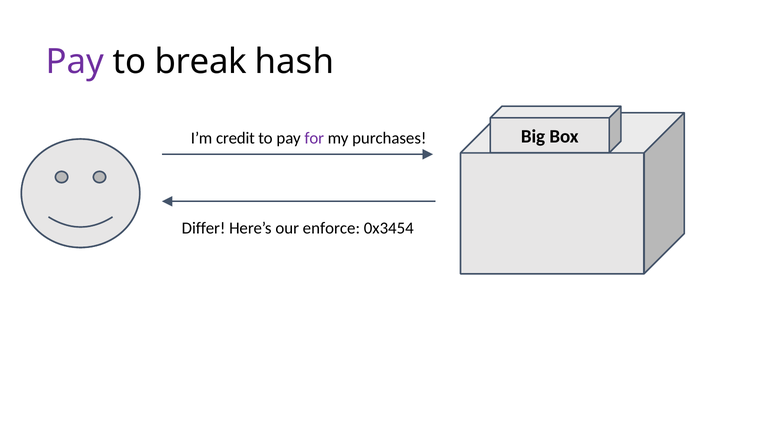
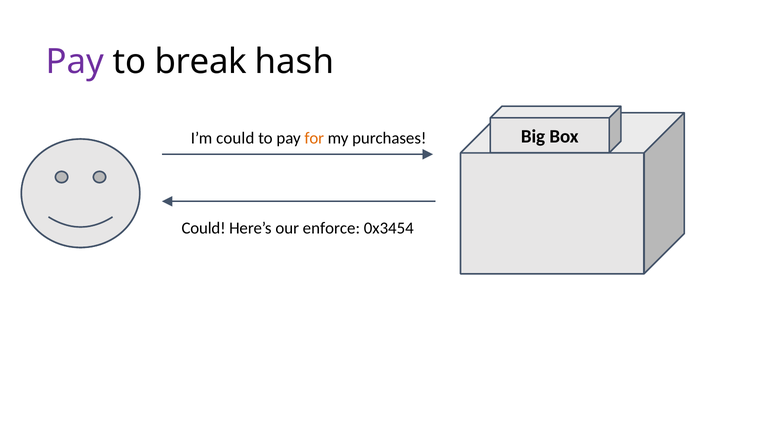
I’m credit: credit -> could (235, 138)
for colour: purple -> orange (314, 138)
Differ: Differ -> Could (204, 228)
